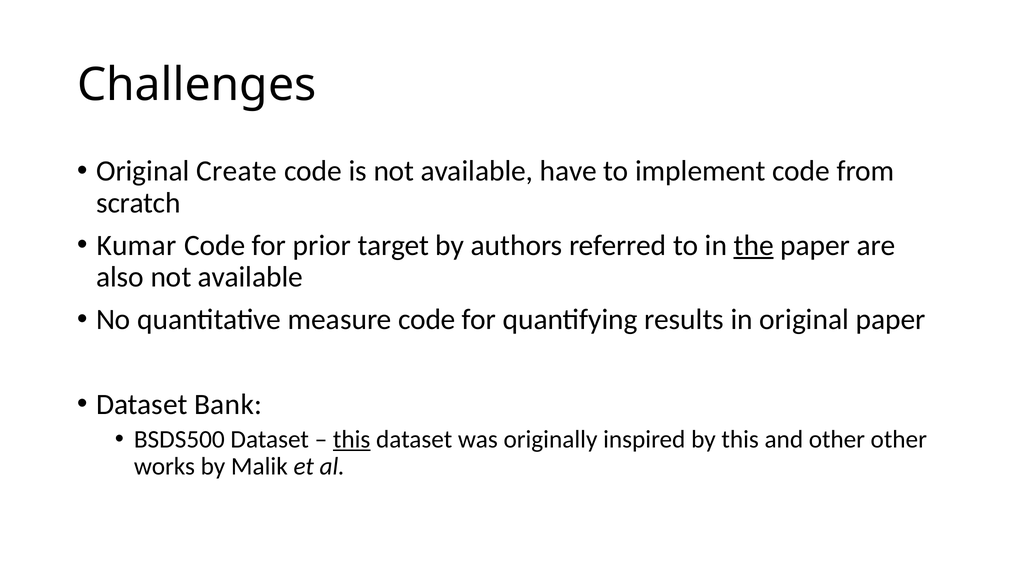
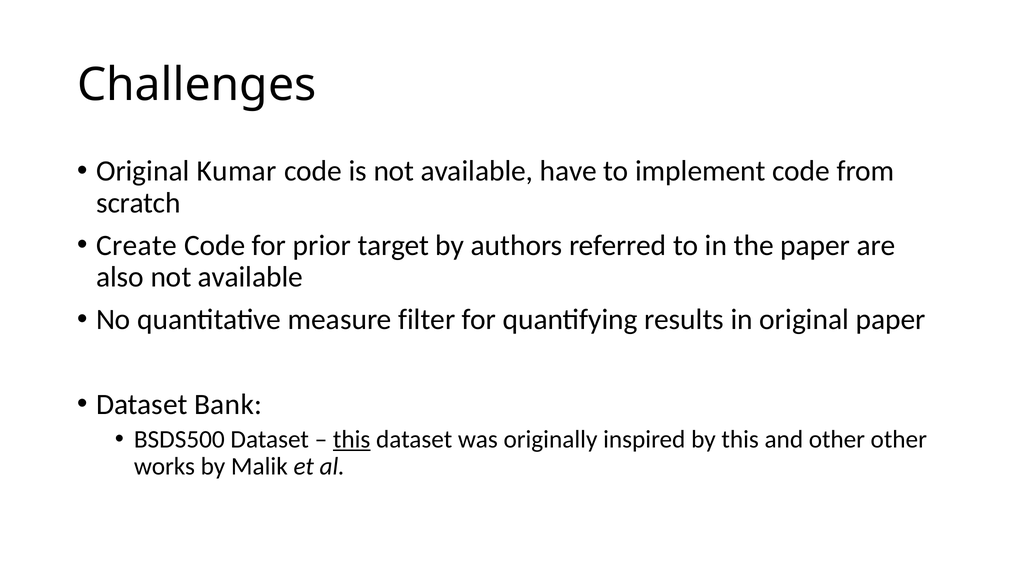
Create: Create -> Kumar (237, 171)
Kumar: Kumar -> Create (137, 245)
the underline: present -> none (754, 245)
measure code: code -> filter (427, 319)
